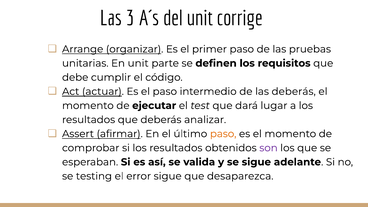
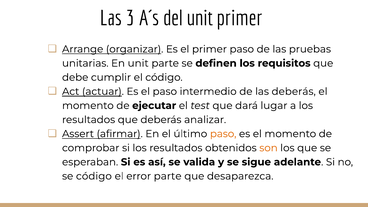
unit corrige: corrige -> primer (240, 18)
son colour: purple -> orange (268, 148)
se testing: testing -> código (94, 176)
error sigue: sigue -> parte (168, 176)
